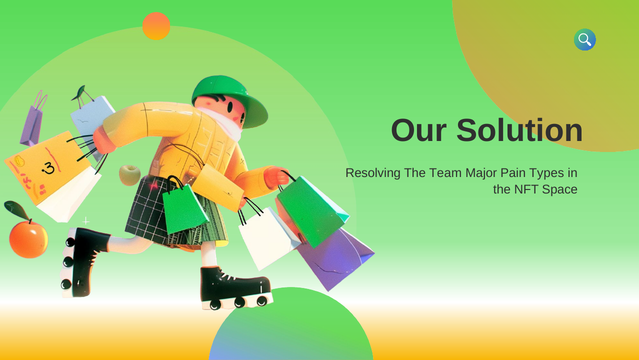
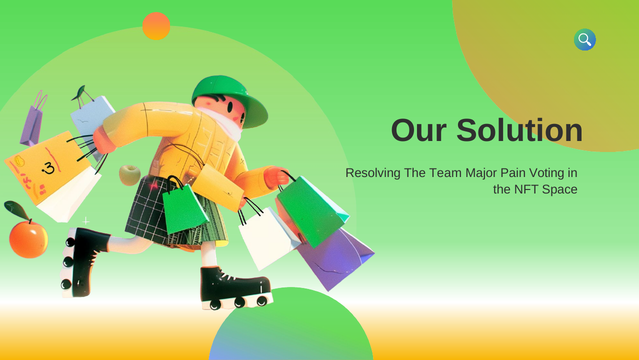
Types: Types -> Voting (547, 173)
